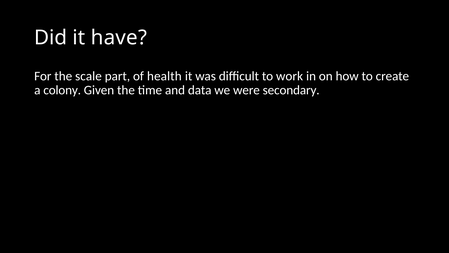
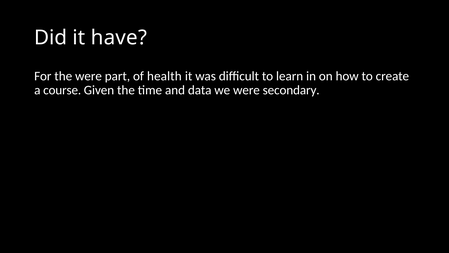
the scale: scale -> were (88, 76)
work: work -> learn (290, 76)
colony: colony -> course (62, 90)
